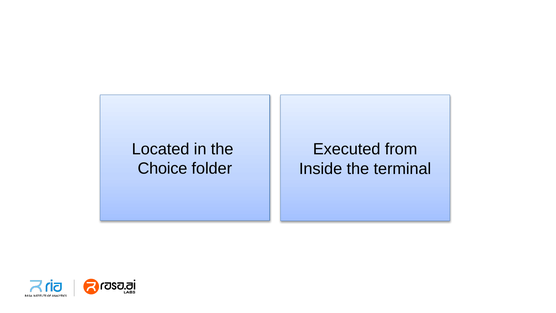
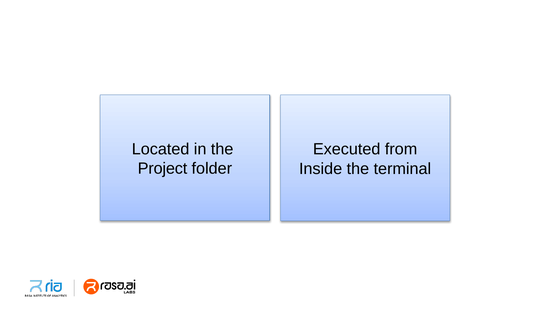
Choice: Choice -> Project (162, 168)
